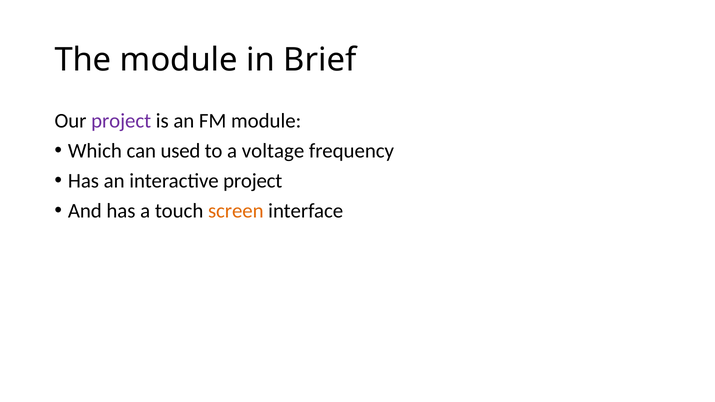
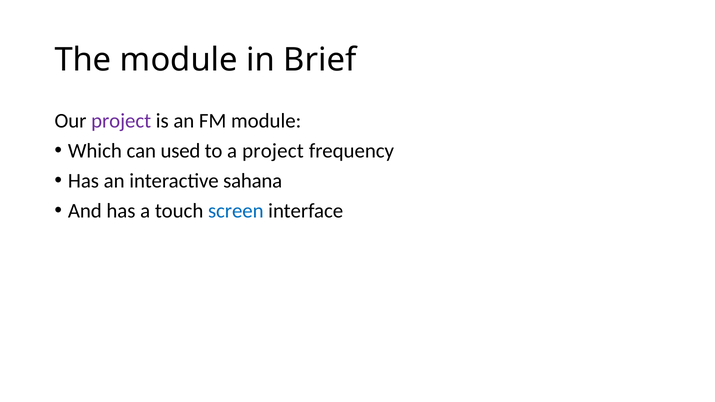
a voltage: voltage -> project (273, 151)
interactive project: project -> sahana (253, 181)
screen colour: orange -> blue (236, 211)
